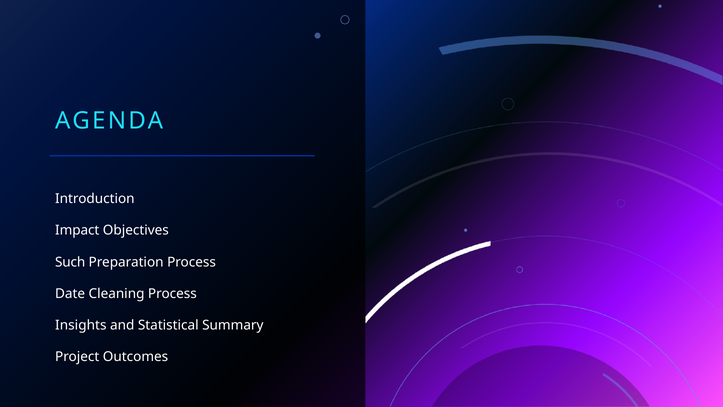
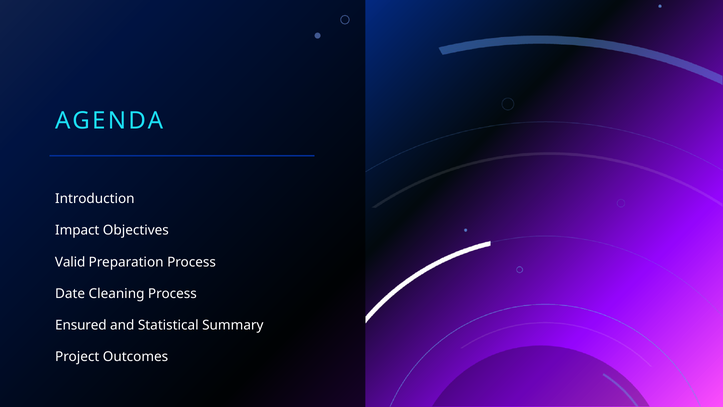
Such: Such -> Valid (70, 262)
Insights: Insights -> Ensured (81, 325)
